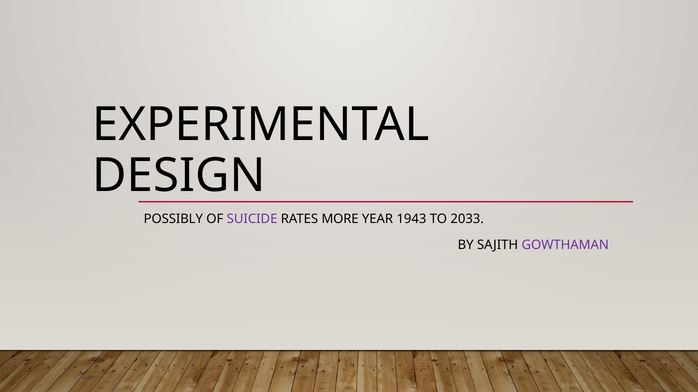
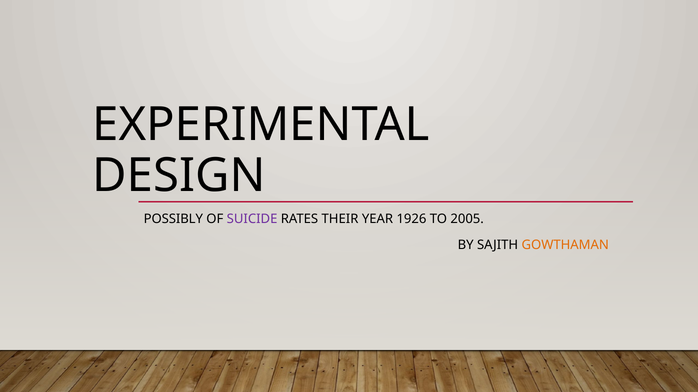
MORE: MORE -> THEIR (340, 219)
1943: 1943 -> 1926 (411, 219)
2033: 2033 -> 2005 (467, 219)
GOWTHAMAN colour: purple -> orange (565, 245)
